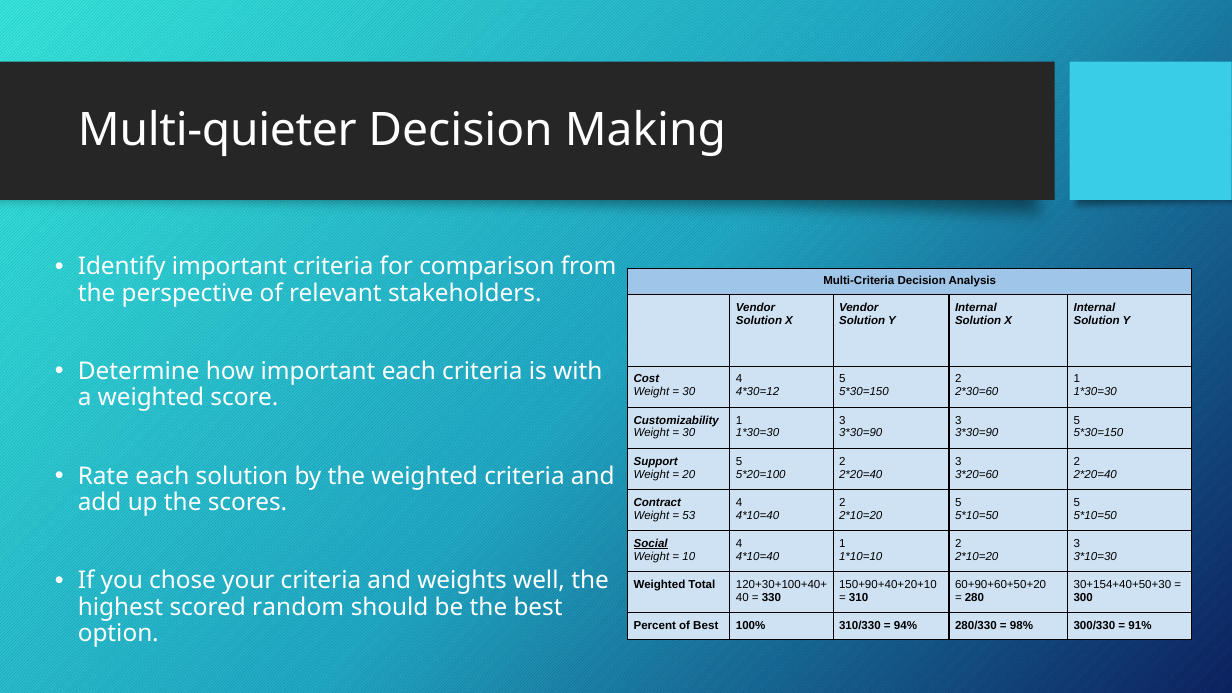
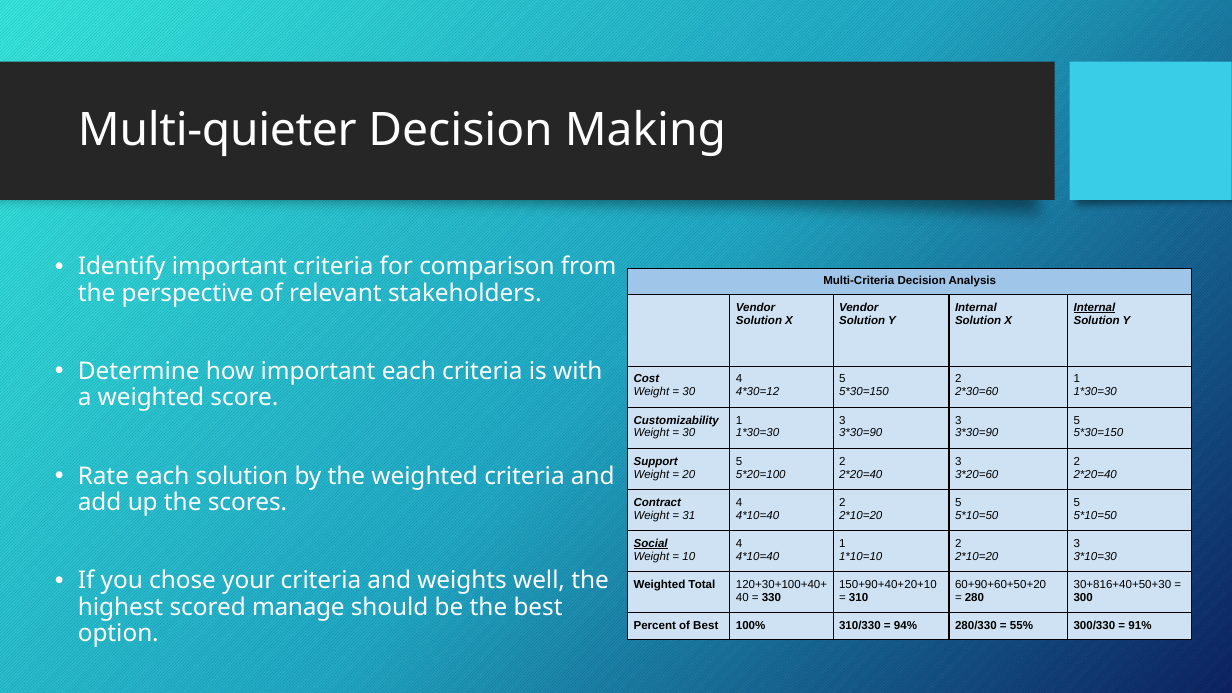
Internal underline: none -> present (1094, 307)
53: 53 -> 31 (689, 515)
30+154+40+50+30: 30+154+40+50+30 -> 30+816+40+50+30 (1122, 584)
random: random -> manage (298, 607)
98%: 98% -> 55% (1021, 625)
